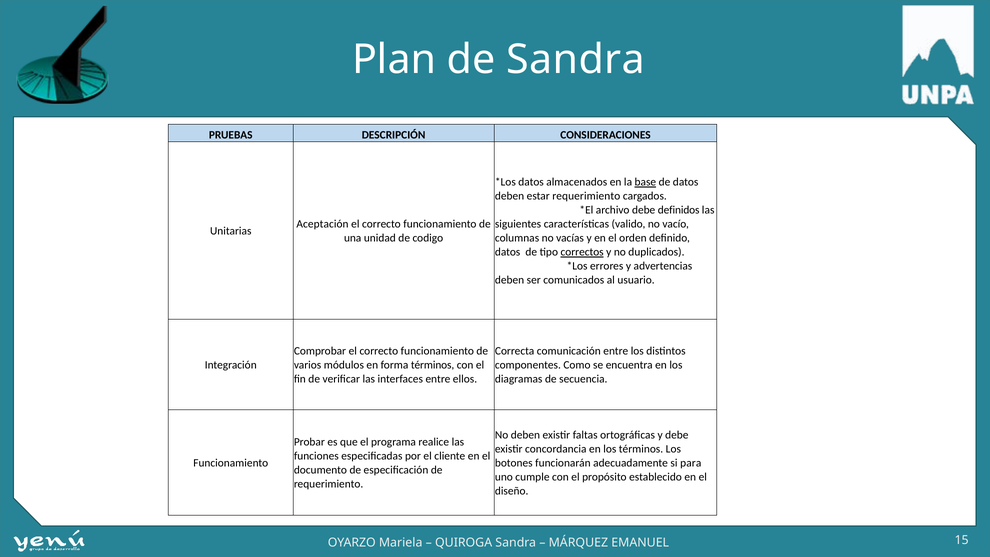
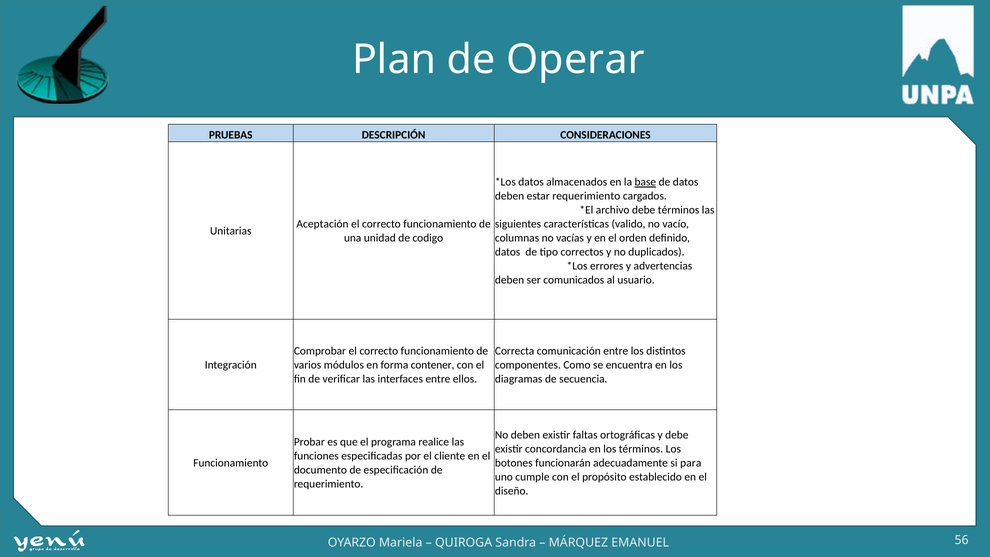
de Sandra: Sandra -> Operar (576, 60)
debe definidos: definidos -> términos (679, 210)
correctos underline: present -> none (582, 252)
forma términos: términos -> contener (433, 365)
15: 15 -> 56 (962, 540)
